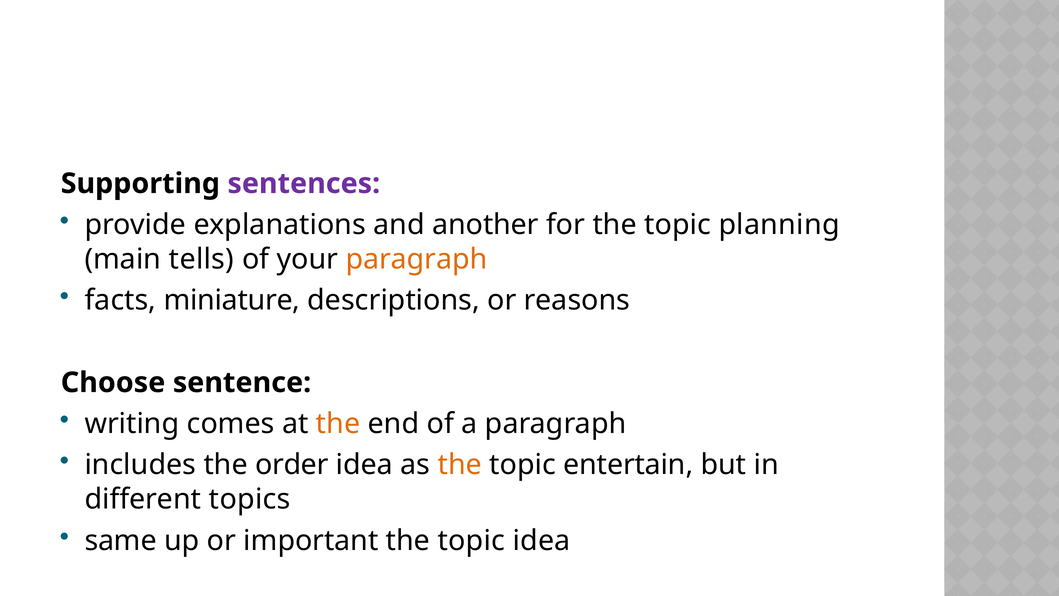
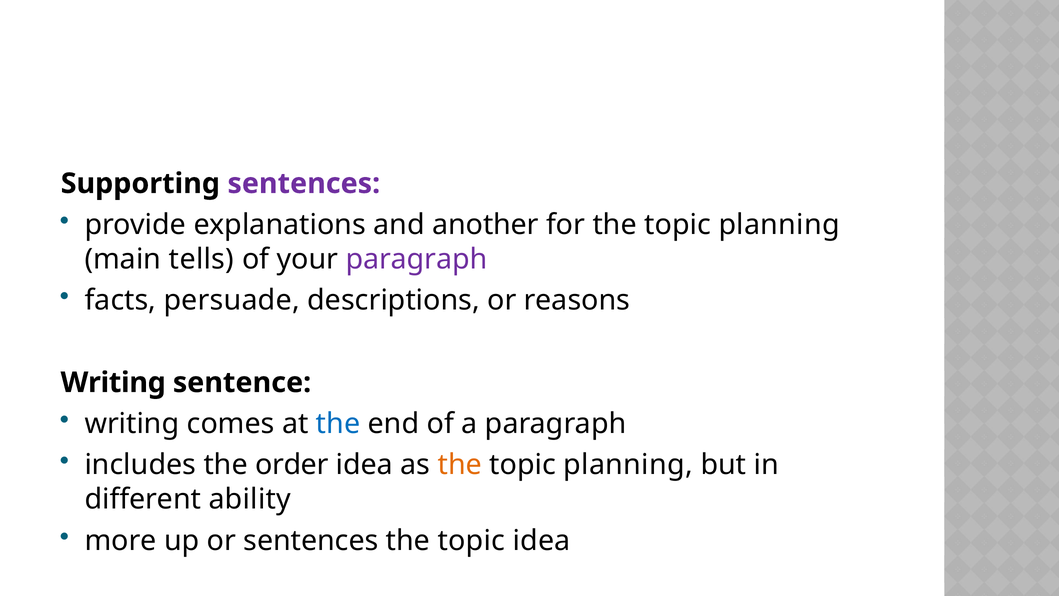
paragraph colour: orange -> purple (416, 259)
miniature: miniature -> persuade (232, 300)
Choose: Choose -> Writing (113, 382)
the colour: orange -> blue (338, 424)
entertain: entertain -> planning (628, 465)
topics: topics -> ability (250, 499)
same: same -> more (121, 540)
or important: important -> sentences (311, 540)
